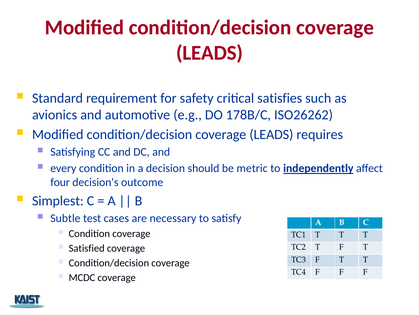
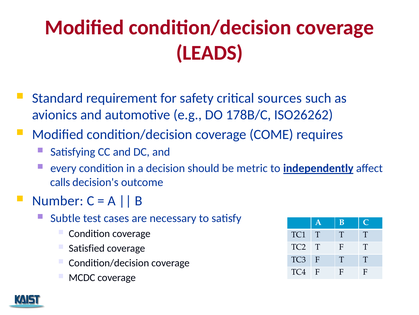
satisfies: satisfies -> sources (280, 98)
LEADS: LEADS -> COME (271, 134)
four: four -> calls (60, 182)
Simplest: Simplest -> Number (58, 200)
